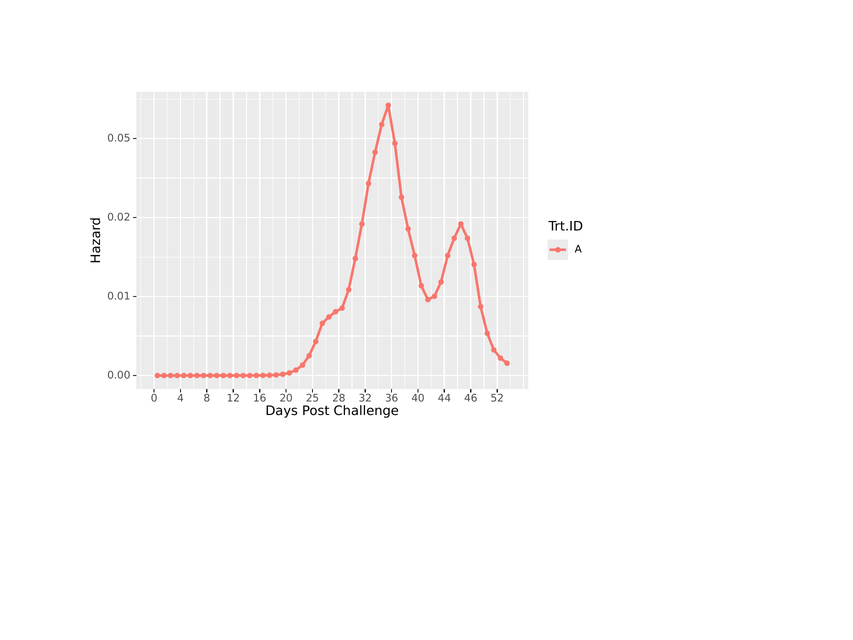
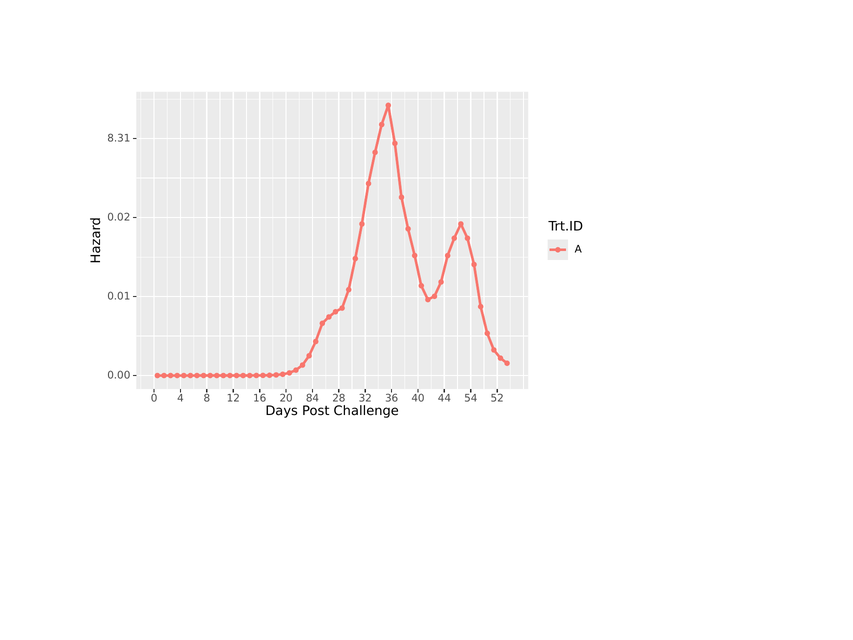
0.05: 0.05 -> 8.31 (119, 138)
25: 25 -> 84 (313, 398)
46: 46 -> 54 (471, 398)
